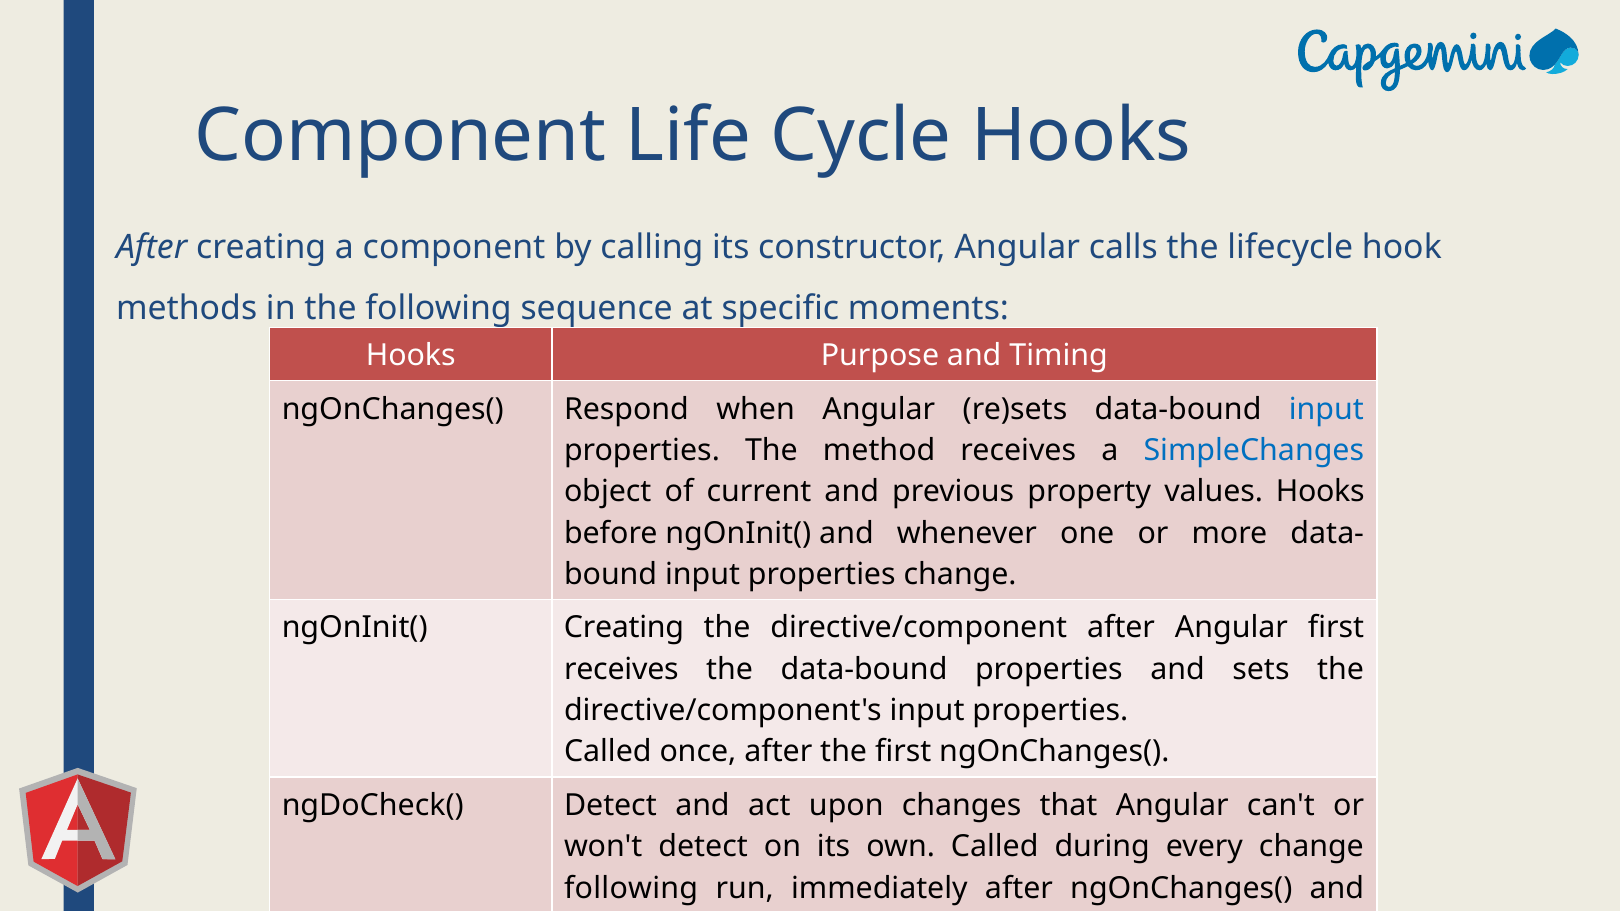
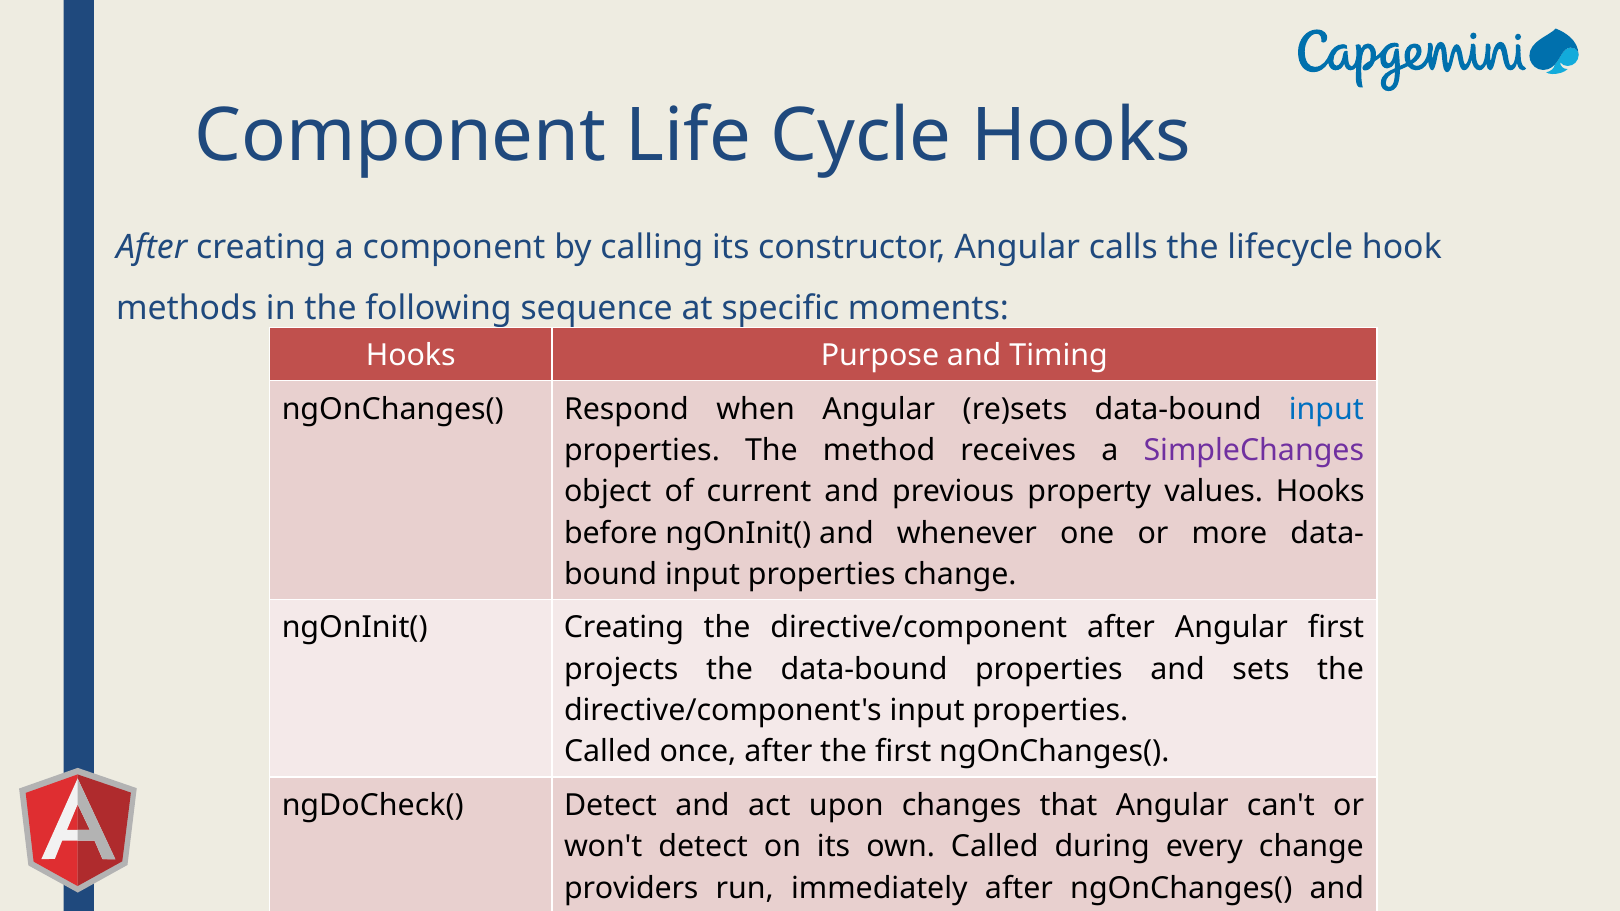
SimpleChanges colour: blue -> purple (1254, 451)
receives: receives -> projects (621, 669)
following: following -> providers (631, 888)
